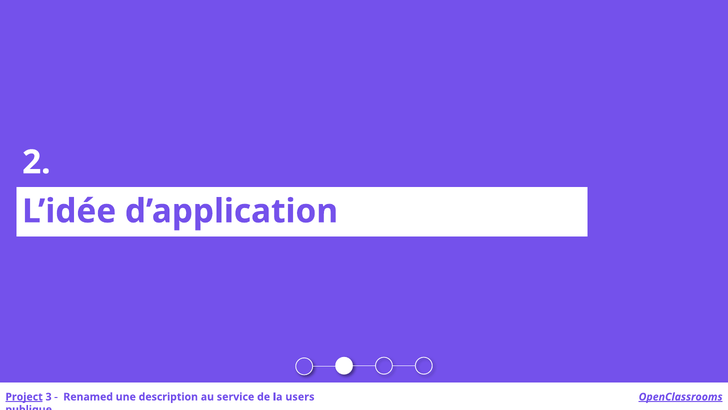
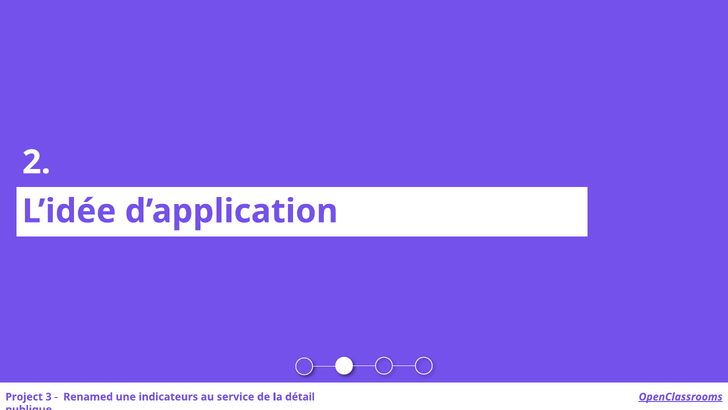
Project underline: present -> none (24, 396)
description: description -> indicateurs (168, 396)
users: users -> détail (300, 396)
